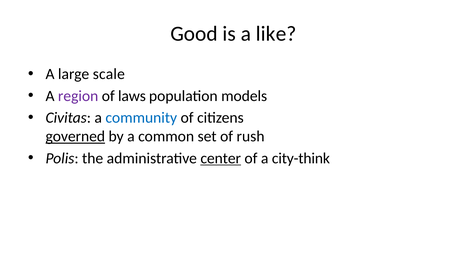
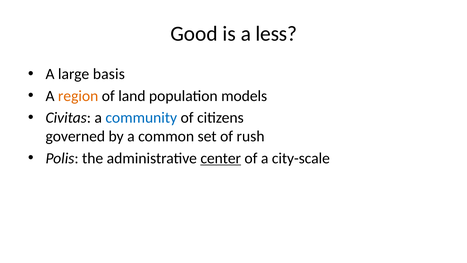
like: like -> less (276, 34)
scale: scale -> basis (109, 74)
region colour: purple -> orange (78, 96)
laws: laws -> land (132, 96)
governed underline: present -> none (75, 136)
city-think: city-think -> city-scale (301, 158)
